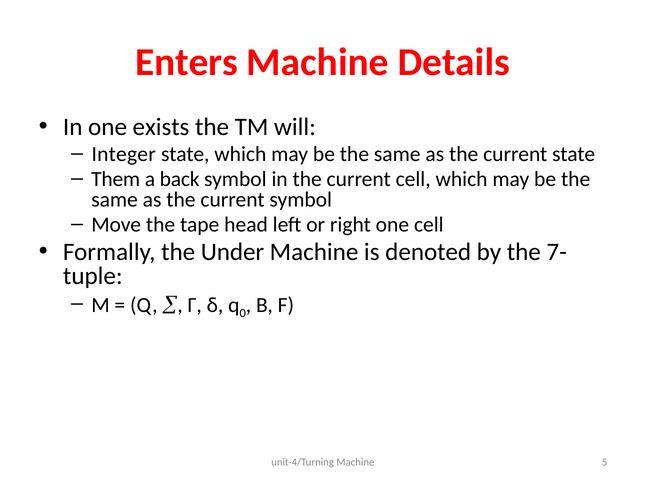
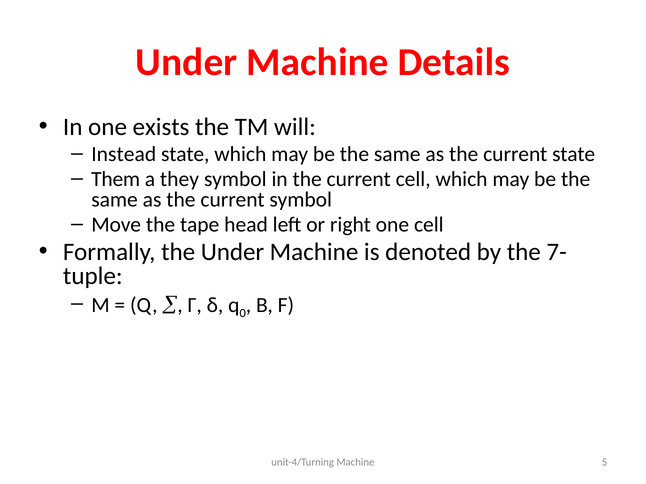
Enters: Enters -> Under (186, 63)
Integer: Integer -> Instead (124, 154)
back: back -> they (180, 179)
